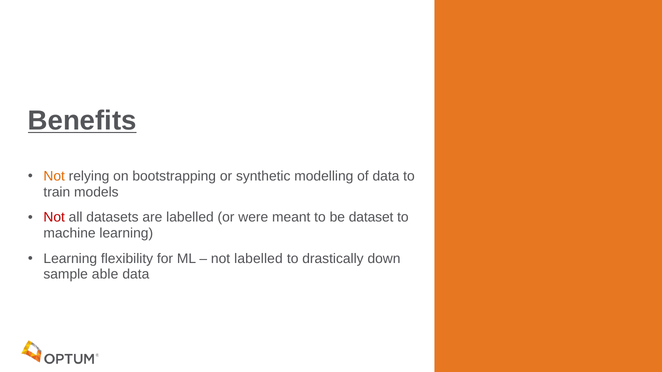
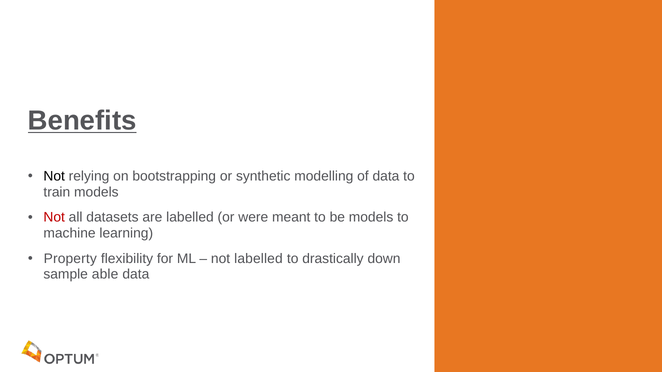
Not colour: orange -> black (54, 176)
be dataset: dataset -> models (371, 218)
Learning: Learning -> Property (70, 259)
